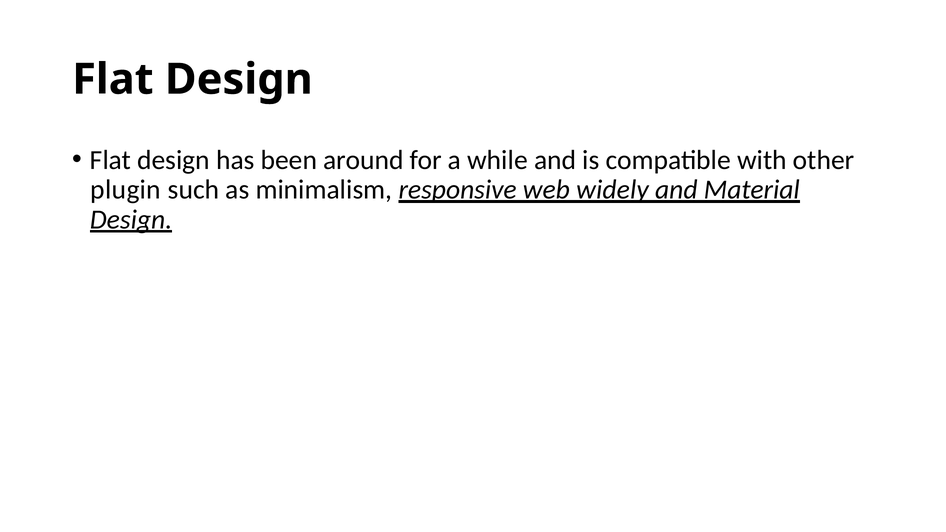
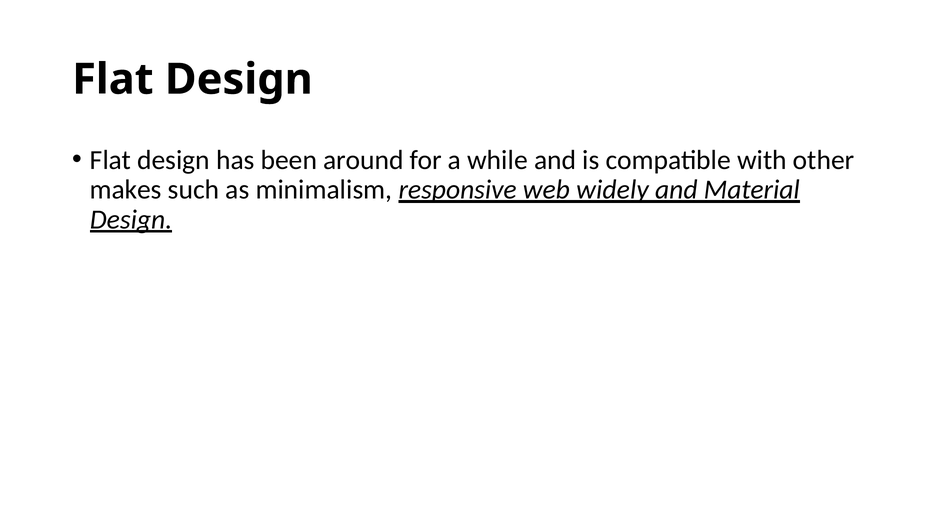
plugin: plugin -> makes (126, 190)
